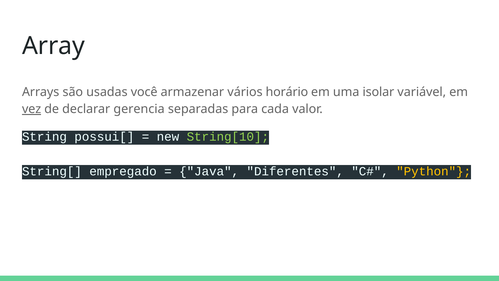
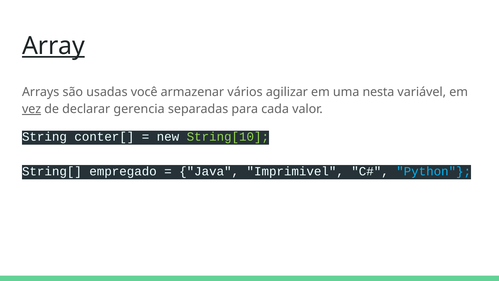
Array underline: none -> present (53, 46)
horário: horário -> agilizar (287, 92)
isolar: isolar -> nesta (378, 92)
possui[: possui[ -> conter[ (104, 137)
Diferentes: Diferentes -> Imprimivel (295, 171)
Python colour: yellow -> light blue (434, 171)
